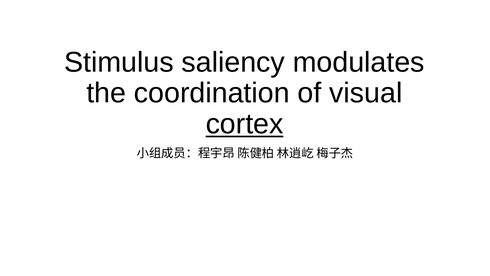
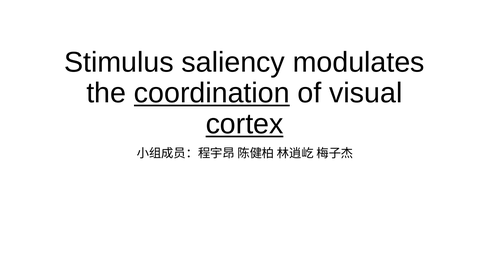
coordination underline: none -> present (212, 93)
